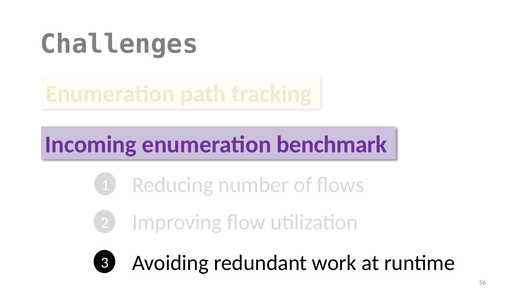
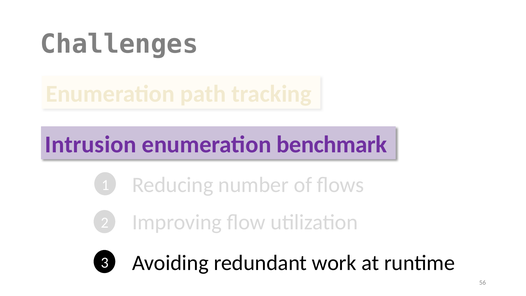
Incoming: Incoming -> Intrusion (91, 144)
